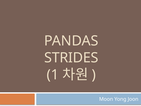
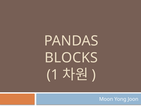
STRIDES: STRIDES -> BLOCKS (71, 58)
